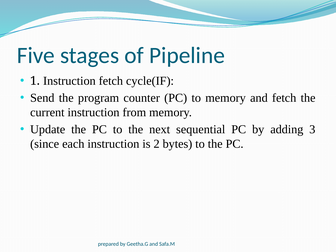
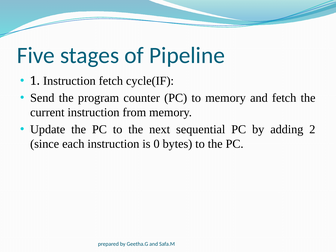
3: 3 -> 2 (312, 129)
2: 2 -> 0 (157, 144)
